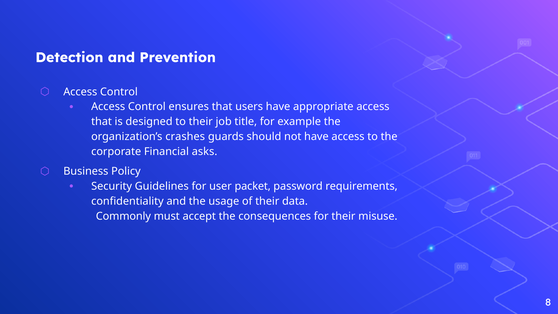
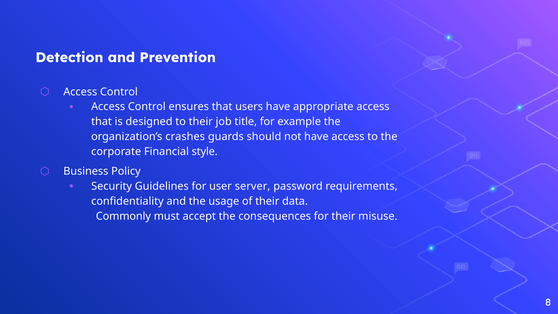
asks: asks -> style (205, 152)
packet: packet -> server (253, 186)
